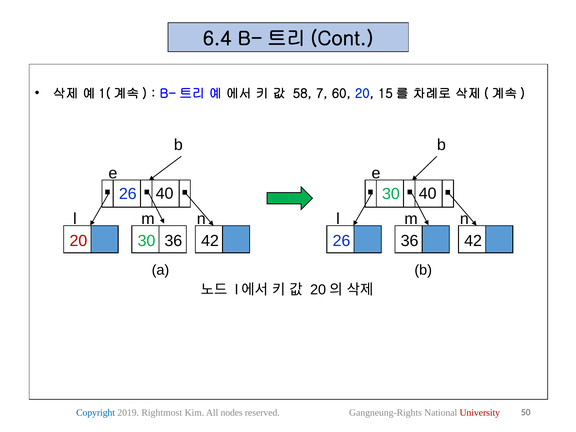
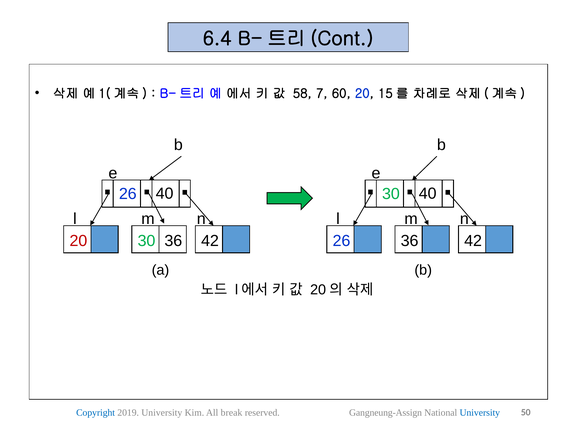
2019 Rightmost: Rightmost -> University (162, 413)
nodes: nodes -> break (232, 413)
Gangneung-Rights: Gangneung-Rights -> Gangneung-Assign (386, 413)
University colour: red -> blue (480, 413)
